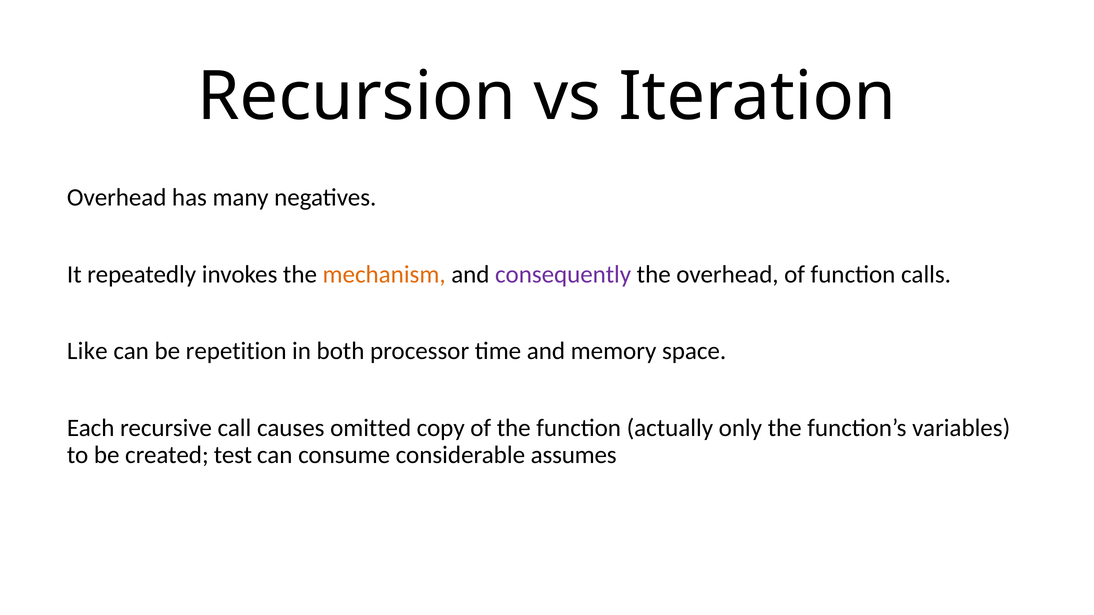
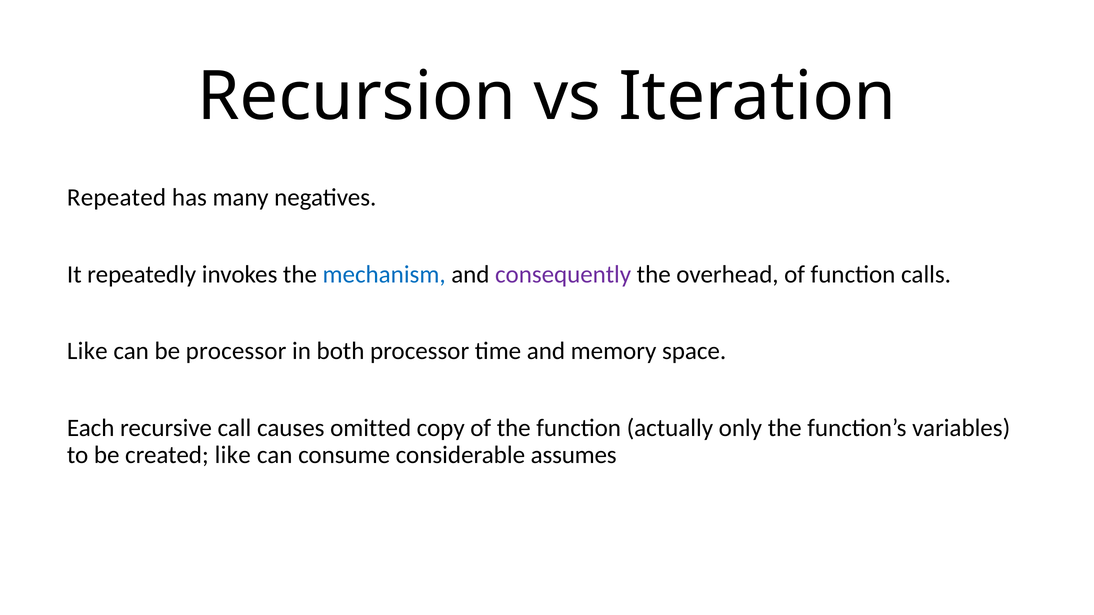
Overhead: Overhead -> Repeated (117, 197)
mechanism colour: orange -> blue (384, 274)
be repetition: repetition -> processor (236, 351)
created test: test -> like (233, 455)
